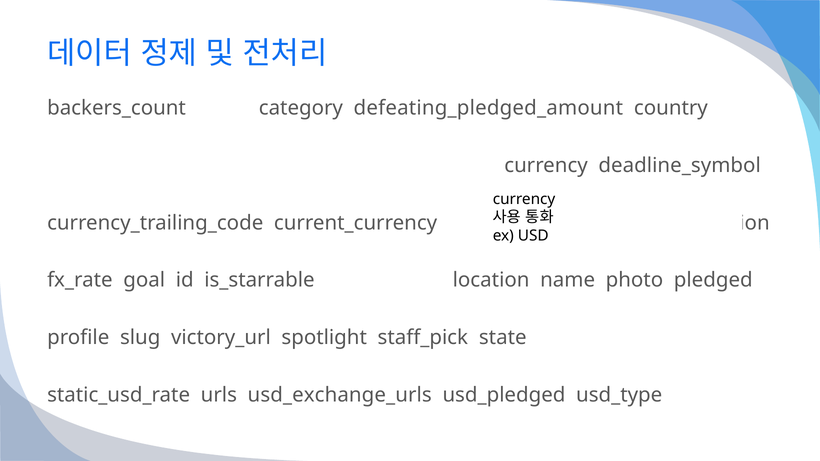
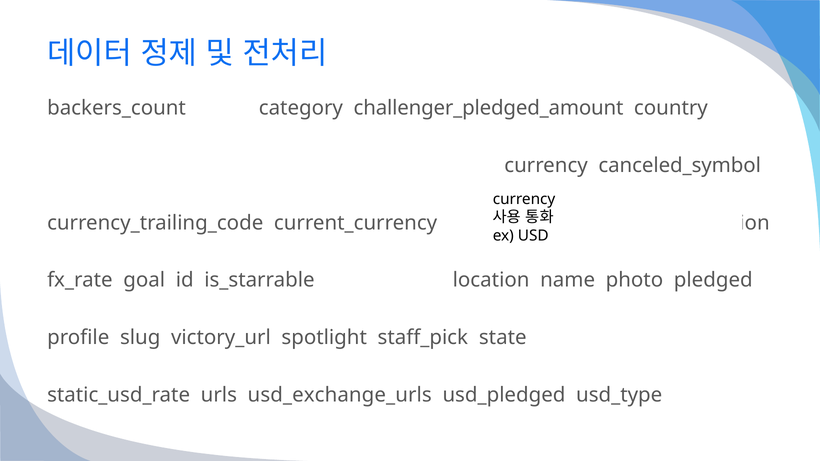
defeating_pledged_amount: defeating_pledged_amount -> challenger_pledged_amount (489, 108)
deadline_symbol: deadline_symbol -> canceled_symbol (680, 165)
